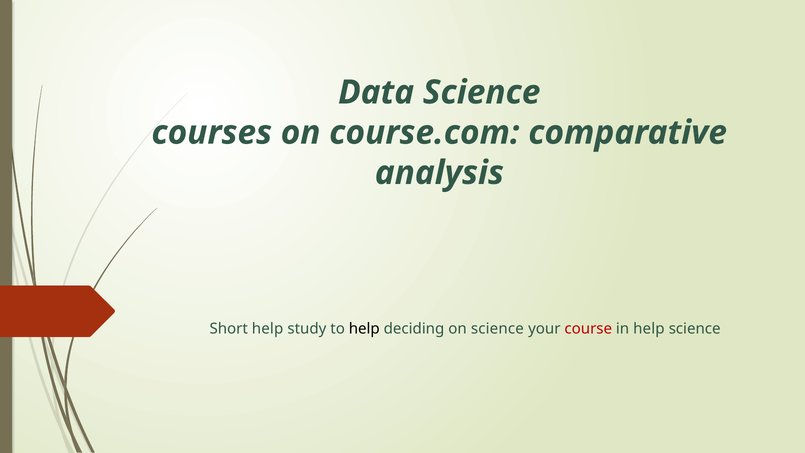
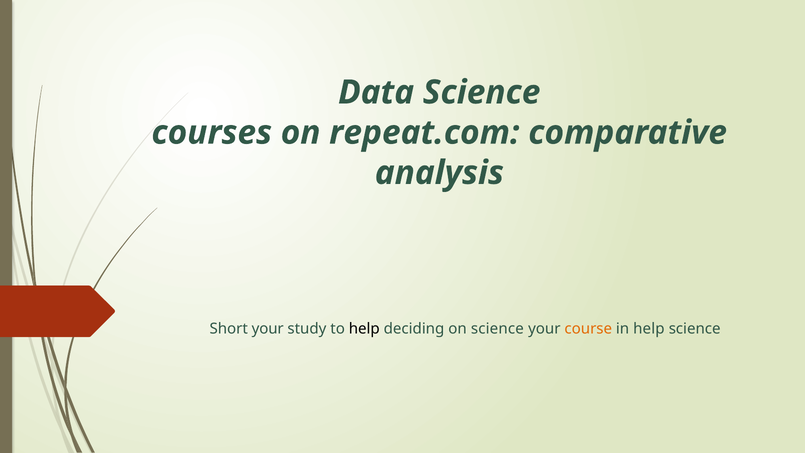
course.com: course.com -> repeat.com (424, 133)
Short help: help -> your (268, 329)
course colour: red -> orange (588, 329)
